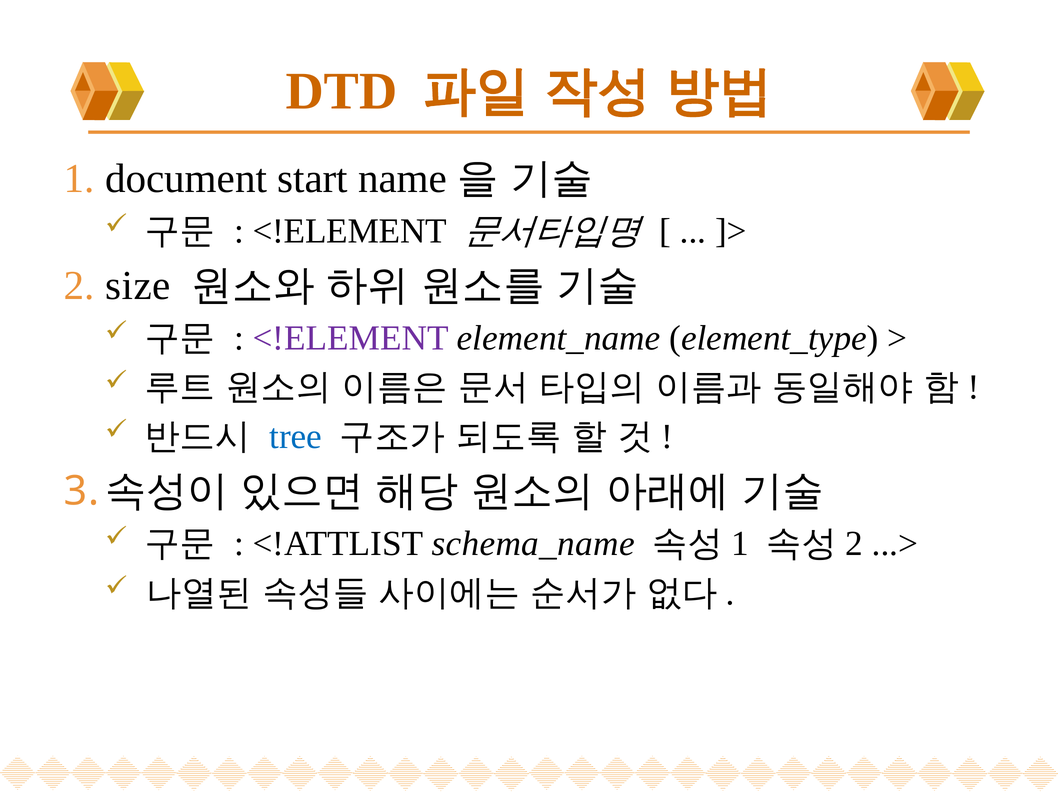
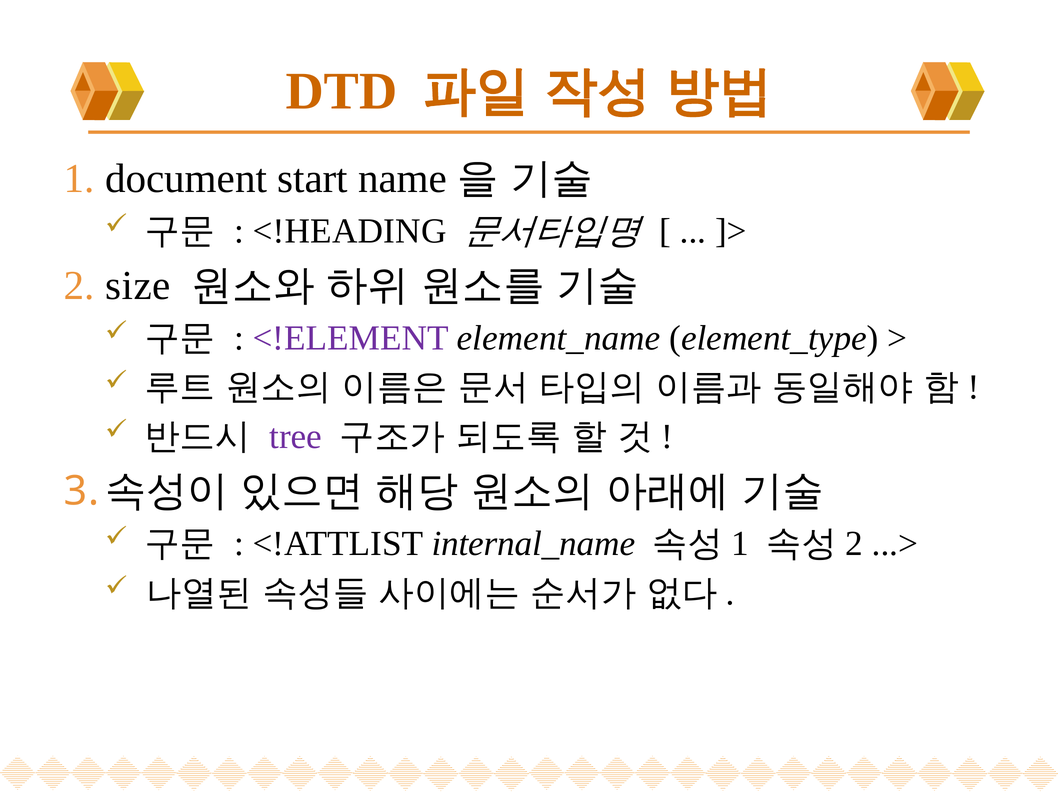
<!ELEMENT: <!ELEMENT -> <!HEADING (350, 231)
tree colour: blue -> purple (296, 437)
schema_name: schema_name -> internal_name (533, 544)
